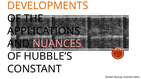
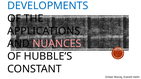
DEVELOPMENTS colour: orange -> blue (48, 6)
